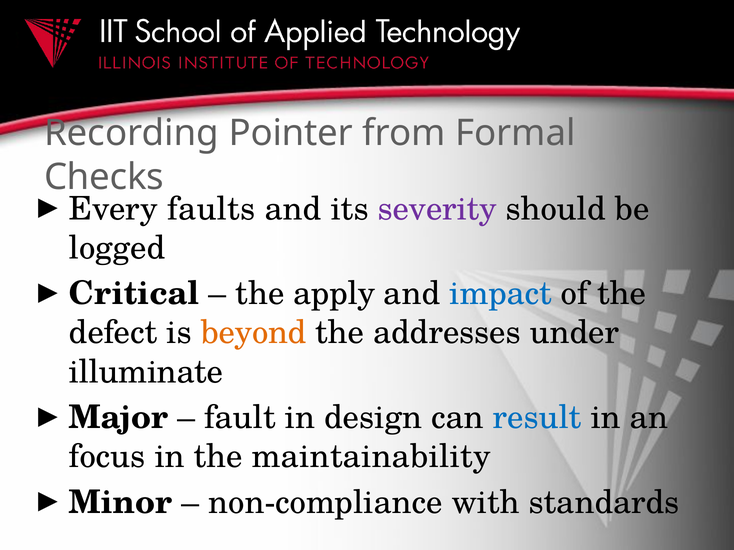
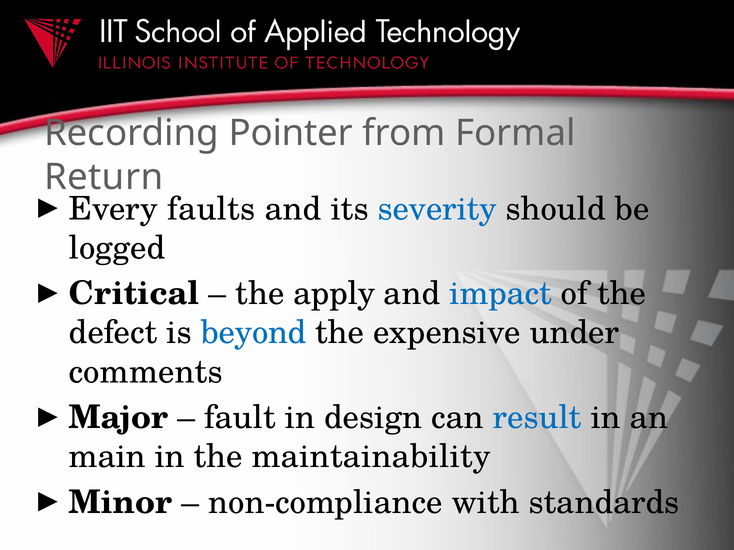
Checks: Checks -> Return (104, 177)
severity colour: purple -> blue (437, 209)
beyond colour: orange -> blue (254, 333)
addresses: addresses -> expensive (447, 333)
illuminate: illuminate -> comments (146, 372)
focus: focus -> main (107, 457)
